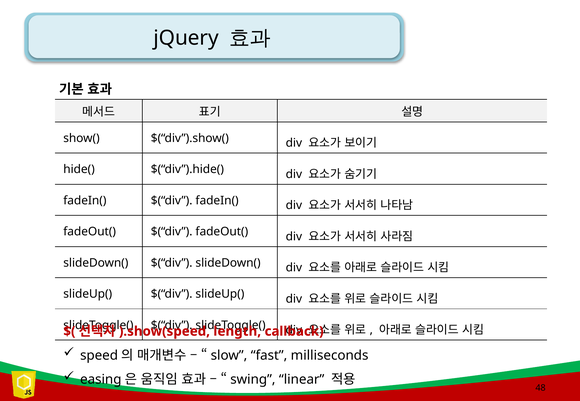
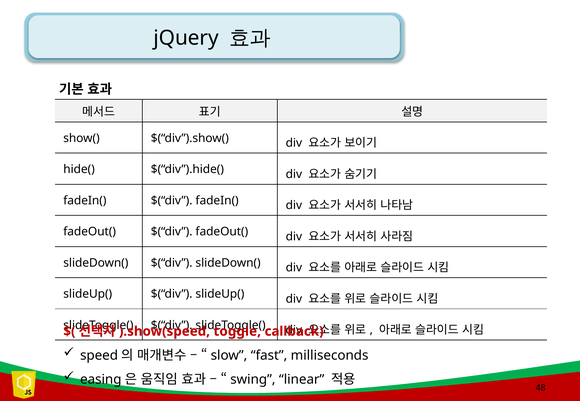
length: length -> toggle (237, 332)
